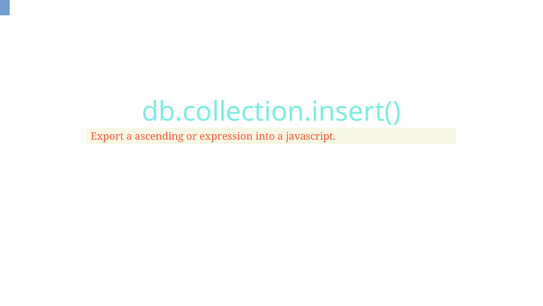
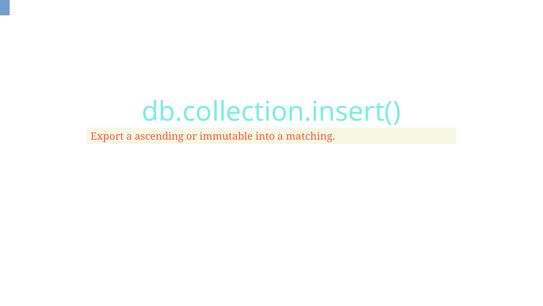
expression: expression -> immutable (226, 136)
javascript: javascript -> matching (310, 136)
